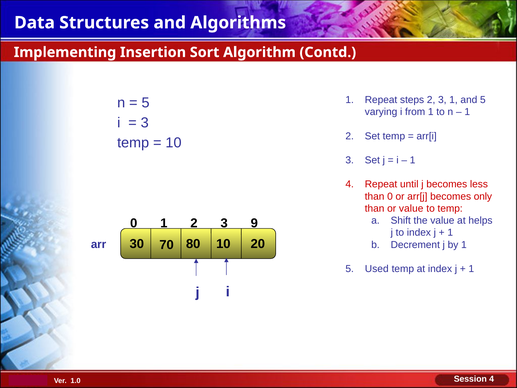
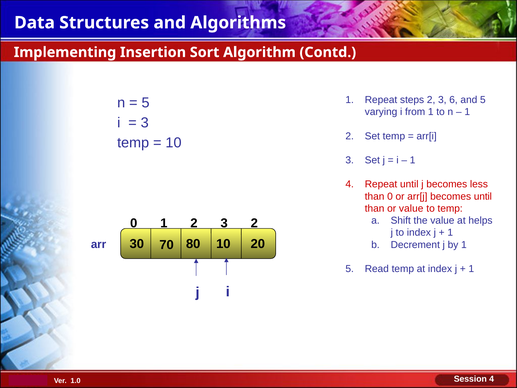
3 1: 1 -> 6 (454, 100)
becomes only: only -> until (483, 196)
0 9: 9 -> 2 (254, 223)
Used: Used -> Read (377, 269)
